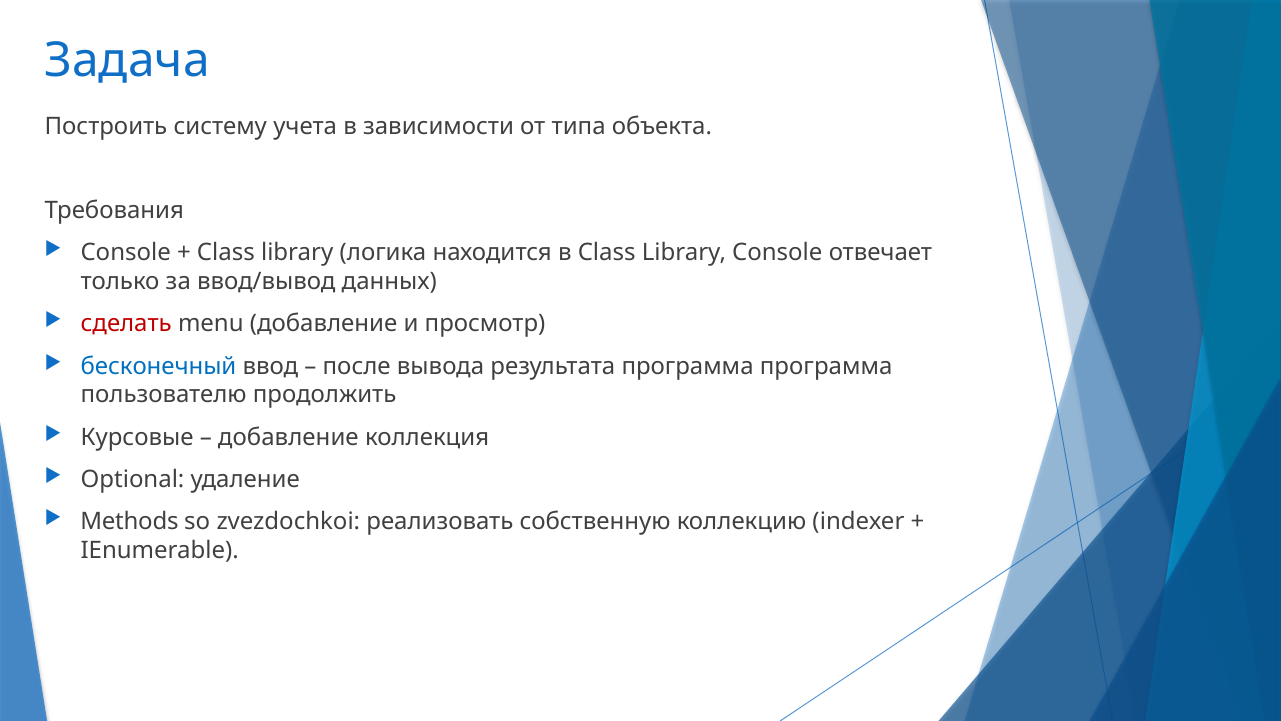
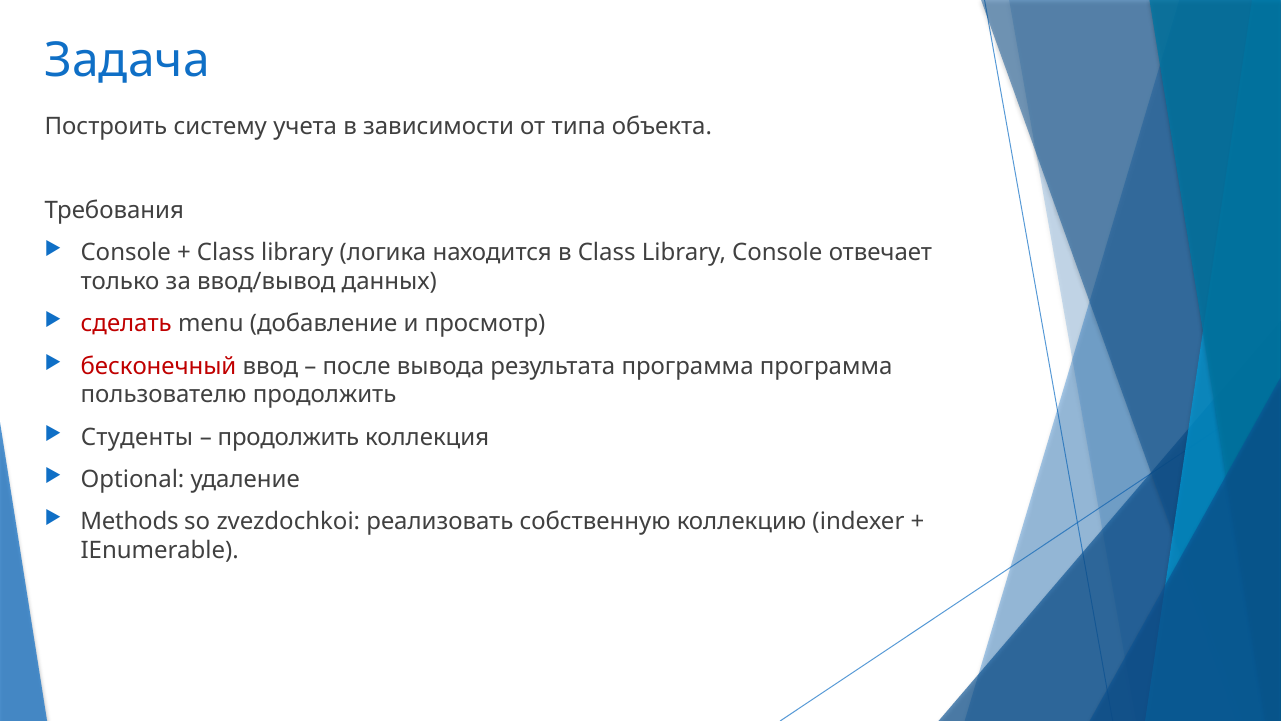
бесконечный colour: blue -> red (159, 366)
Курсовые: Курсовые -> Студенты (137, 437)
добавление: добавление -> продолжить (288, 437)
